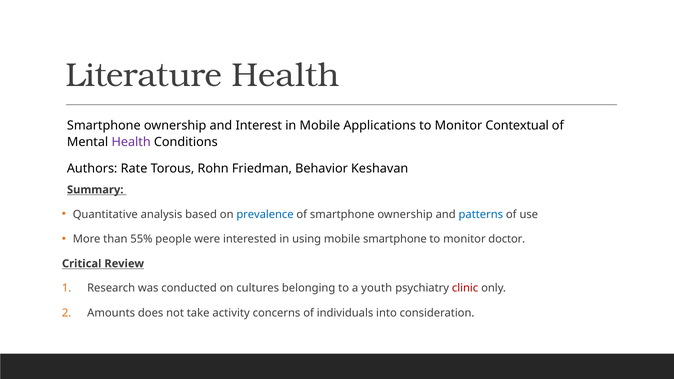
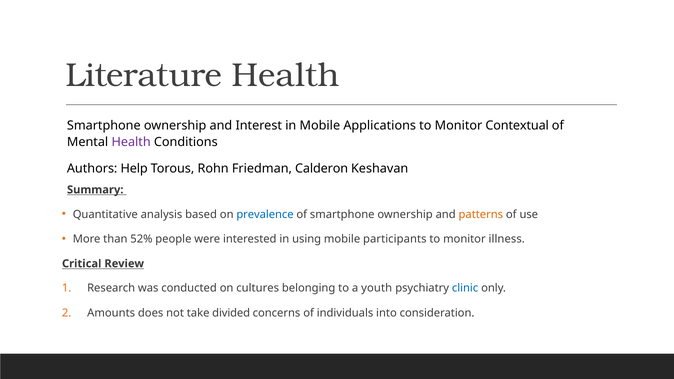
Rate: Rate -> Help (134, 169)
Behavior: Behavior -> Calderon (322, 169)
patterns colour: blue -> orange (481, 214)
55%: 55% -> 52% (141, 239)
mobile smartphone: smartphone -> participants (395, 239)
doctor: doctor -> illness (507, 239)
clinic colour: red -> blue (465, 288)
activity: activity -> divided (231, 313)
